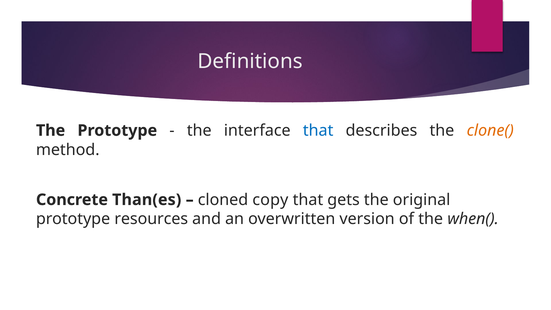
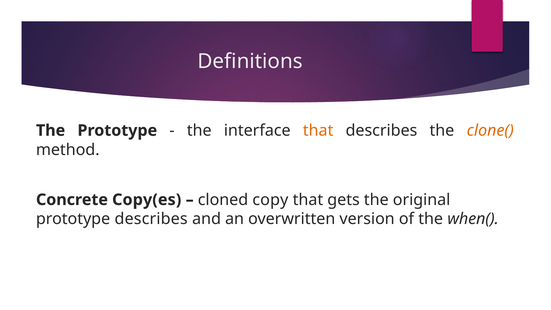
that colour: blue -> orange (318, 130)
Than(es: Than(es -> Copy(es (147, 200)
prototype resources: resources -> describes (151, 219)
